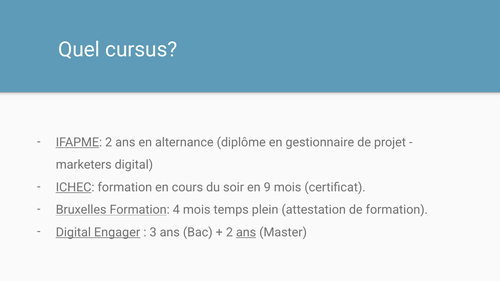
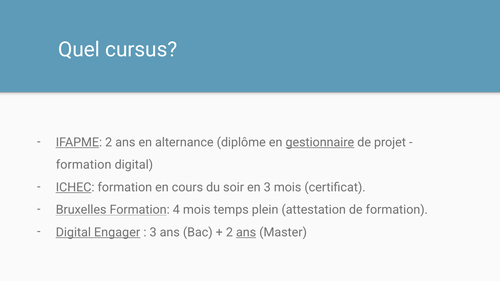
gestionnaire underline: none -> present (320, 142)
marketers: marketers -> formation (84, 165)
en 9: 9 -> 3 (267, 187)
